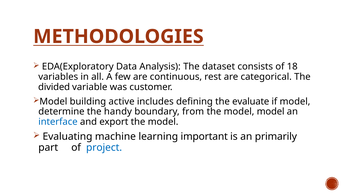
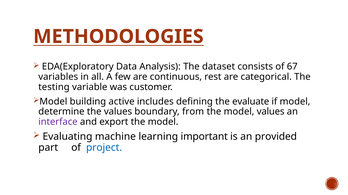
18: 18 -> 67 (292, 67)
divided: divided -> testing (54, 87)
the handy: handy -> values (118, 112)
model model: model -> values (271, 112)
interface colour: blue -> purple (58, 122)
primarily: primarily -> provided (276, 137)
